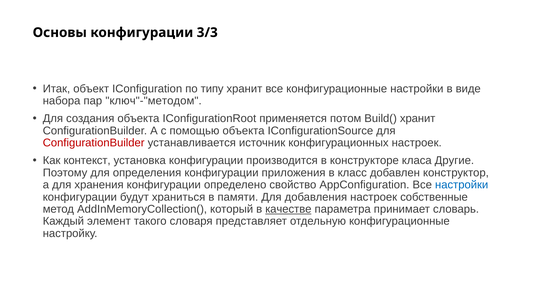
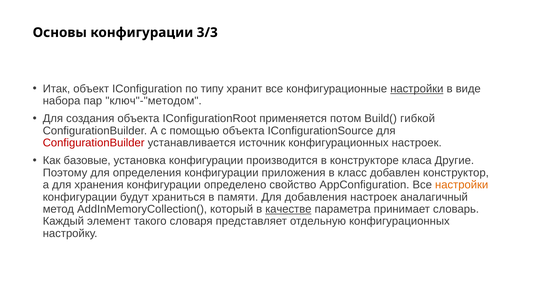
настройки underline: none -> present (417, 89)
Build( хранит: хранит -> гибкой (418, 119)
контекст: контекст -> базовые (87, 161)
настройки colour: blue -> orange (462, 185)
собственные: собственные -> аналагичный (434, 197)
отдельную конфигурационные: конфигурационные -> конфигурационных (399, 221)
